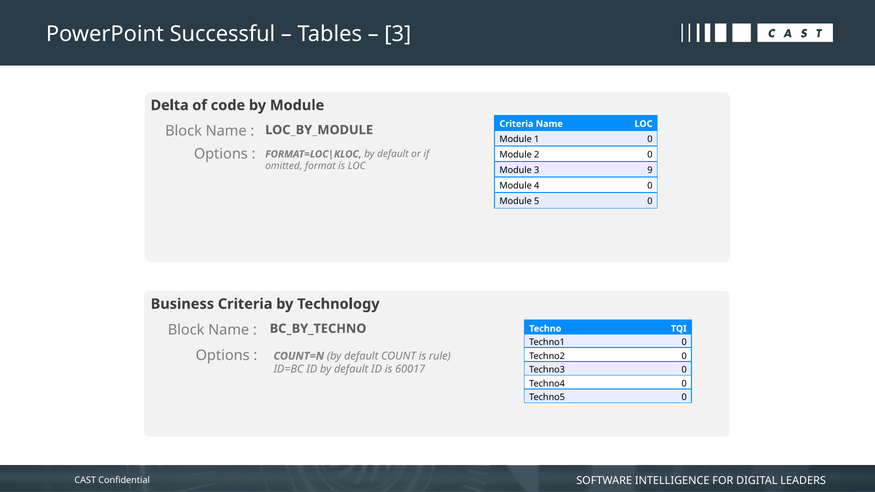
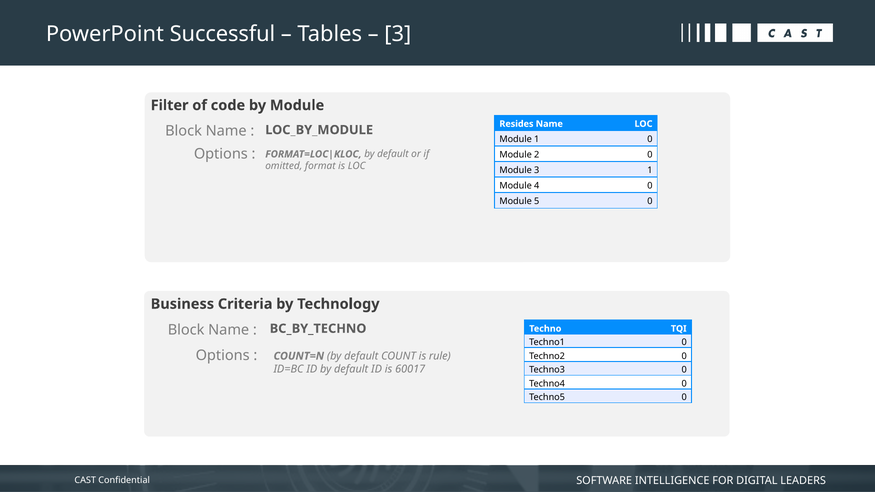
Delta: Delta -> Filter (170, 105)
Criteria: Criteria -> Resides (516, 124)
3 9: 9 -> 1 (650, 170)
